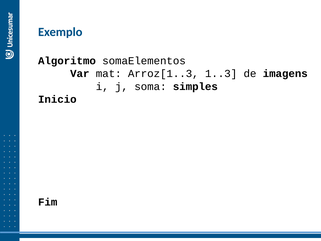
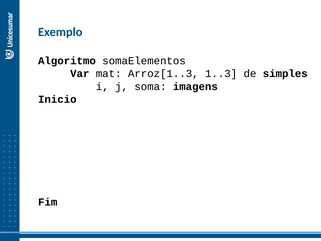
imagens: imagens -> simples (285, 74)
simples: simples -> imagens (195, 86)
